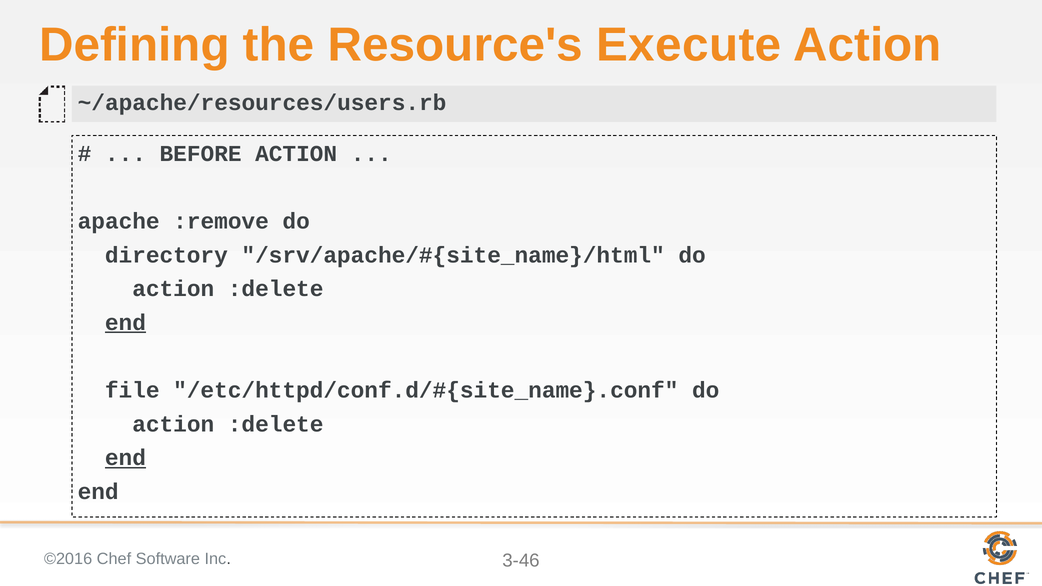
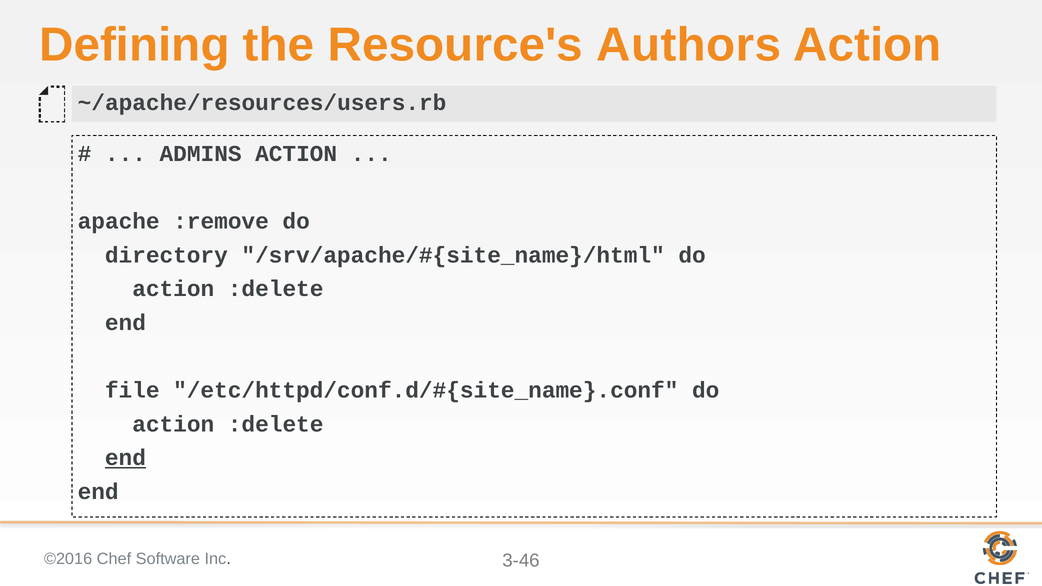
Execute: Execute -> Authors (689, 45)
BEFORE: BEFORE -> ADMINS (201, 154)
end underline: present -> none (125, 323)
